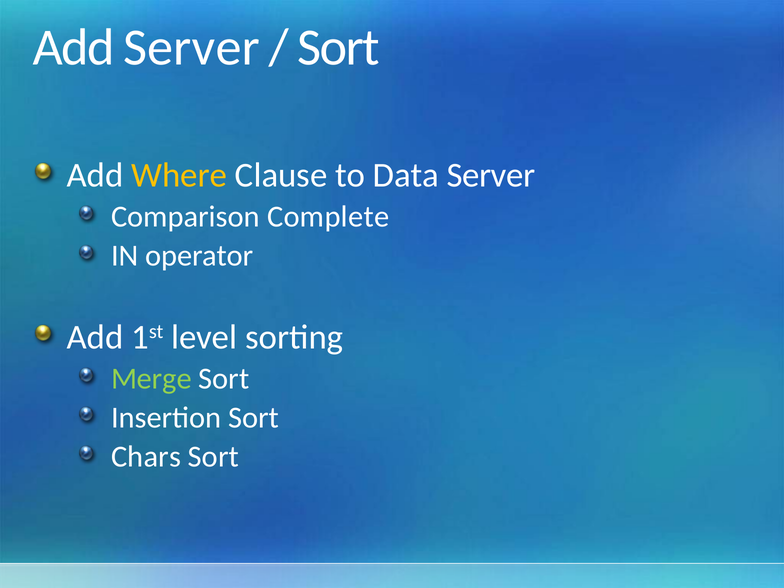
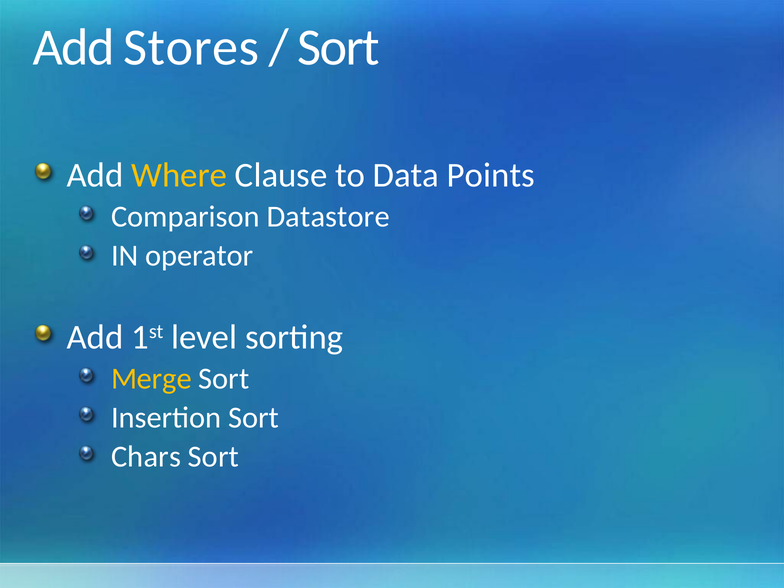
Add Server: Server -> Stores (191, 48)
Data Server: Server -> Points (491, 175)
Complete: Complete -> Datastore (328, 217)
Merge colour: light green -> yellow (151, 379)
